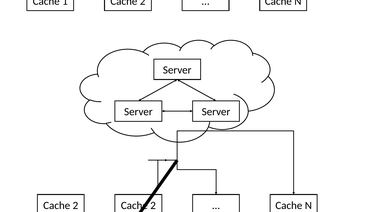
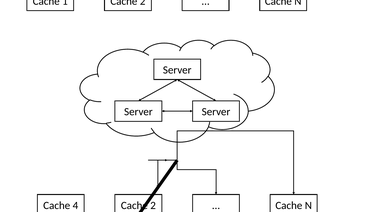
2: 2 -> 4 (75, 206)
